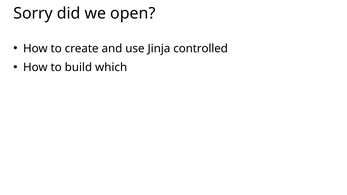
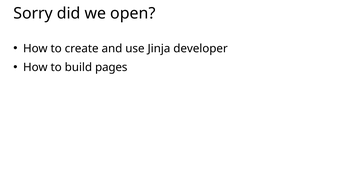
controlled: controlled -> developer (201, 49)
which: which -> pages (111, 67)
